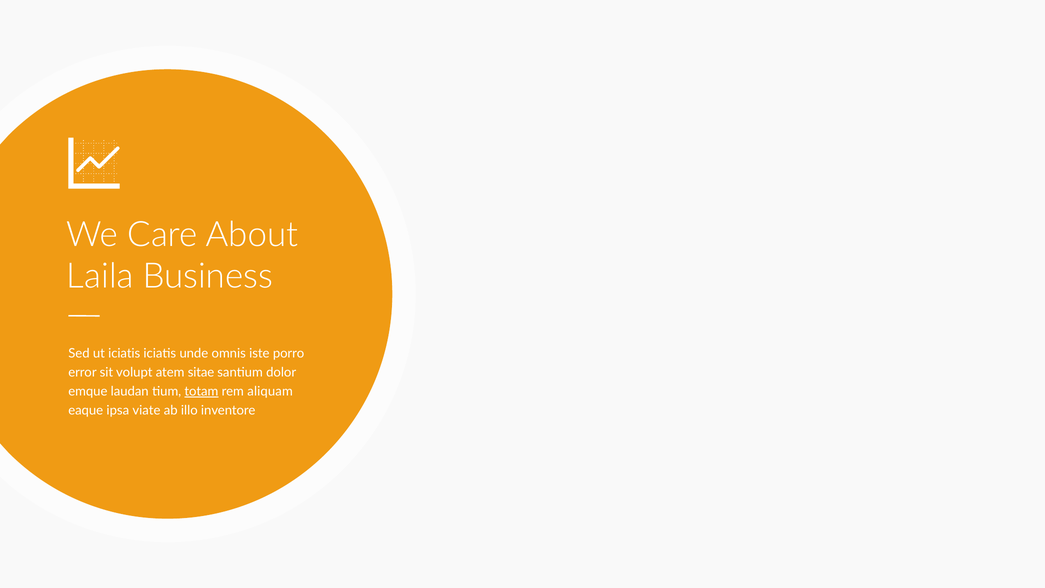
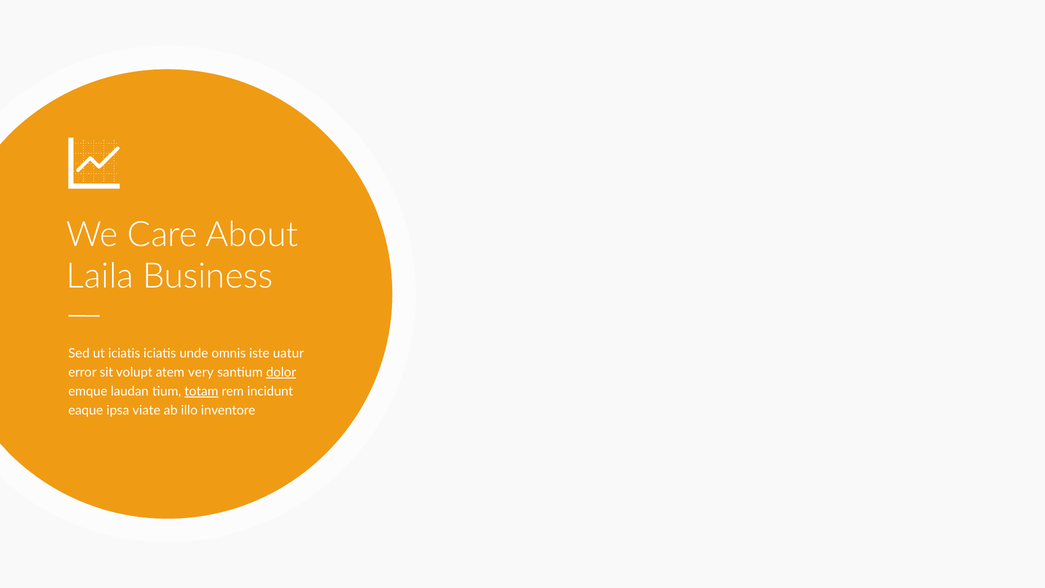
porro: porro -> uatur (288, 353)
sitae: sitae -> very (201, 372)
dolor underline: none -> present (281, 372)
aliquam: aliquam -> incidunt (270, 391)
